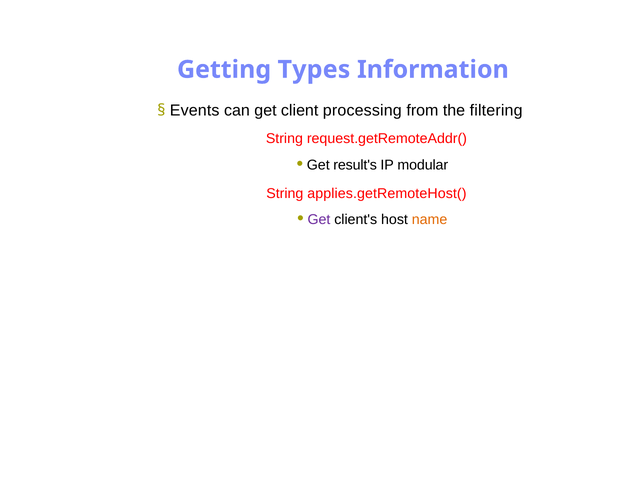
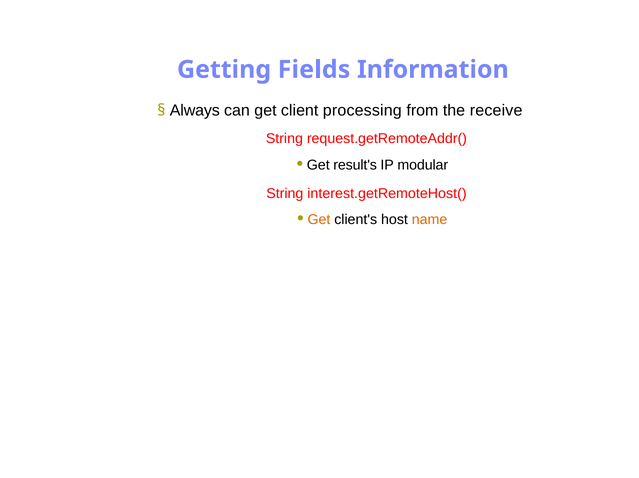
Types: Types -> Fields (314, 70)
Events: Events -> Always (195, 110)
filtering: filtering -> receive (496, 110)
applies.getRemoteHost(: applies.getRemoteHost( -> interest.getRemoteHost( (387, 194)
Get colour: purple -> orange (319, 220)
